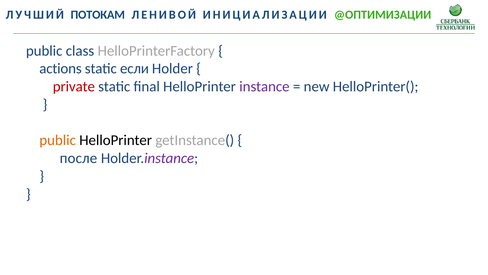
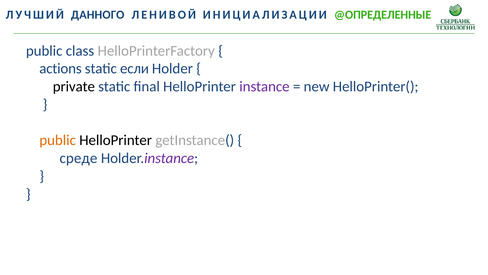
ПОТОКАМ: ПОТОКАМ -> ДАННОГО (98, 15)
@ОПТИМИЗАЦИИ: @ОПТИМИЗАЦИИ -> @ОПРЕДЕЛЕННЫЕ (383, 15)
private colour: red -> black (74, 86)
после: после -> среде (78, 158)
